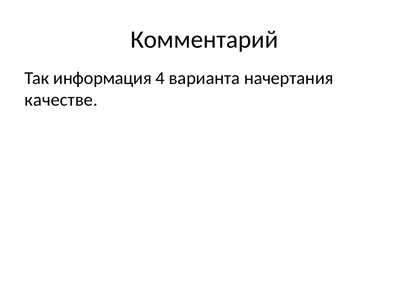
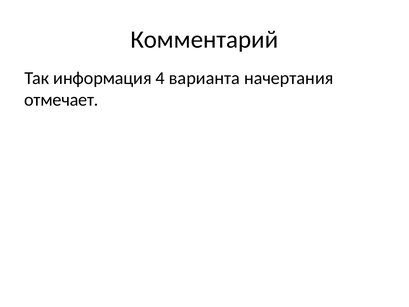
качестве: качестве -> отмечает (61, 100)
